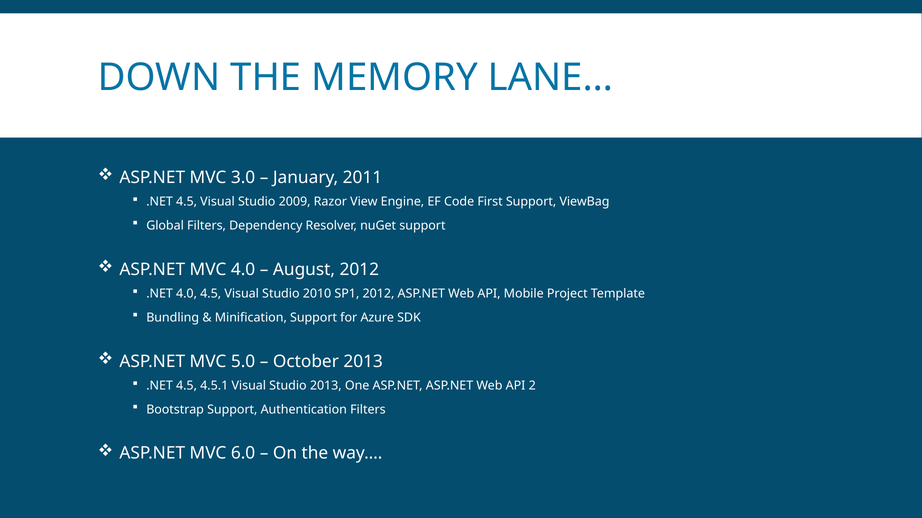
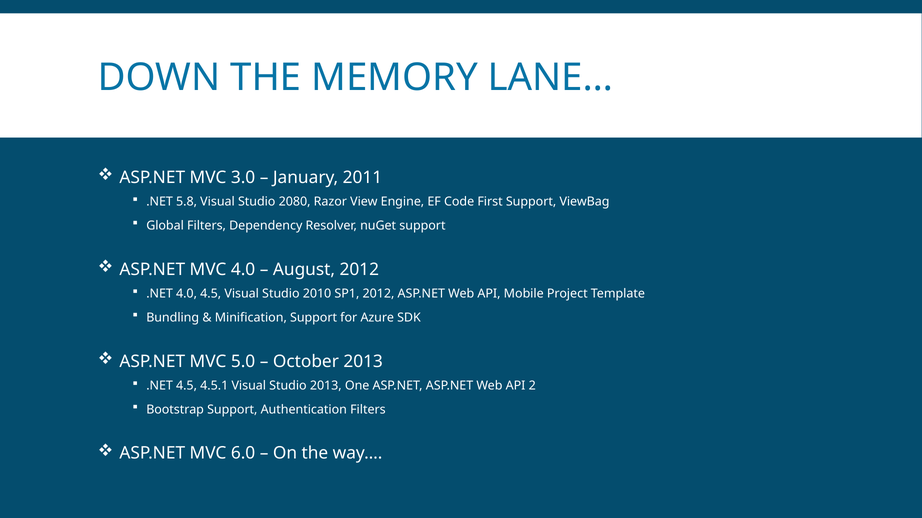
4.5: 4.5 -> 5.8 (187, 202)
2009: 2009 -> 2080 (295, 202)
